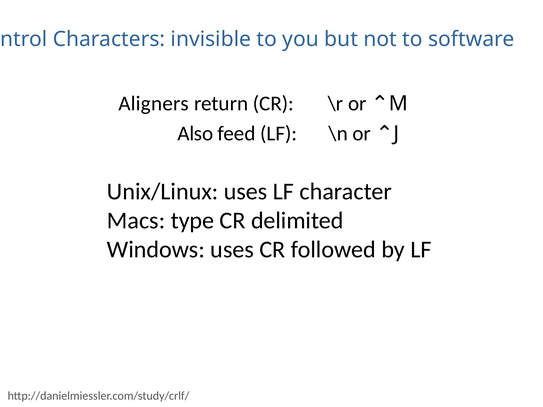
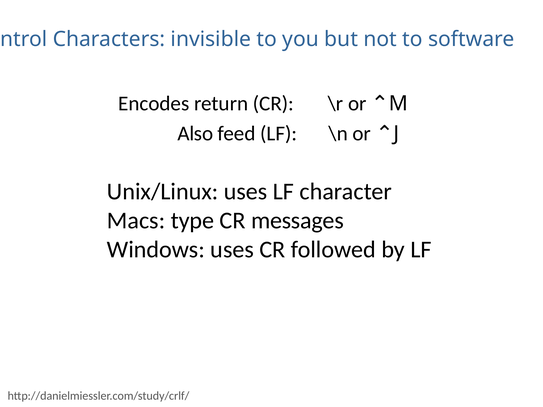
Aligners: Aligners -> Encodes (154, 104)
delimited: delimited -> messages (297, 221)
